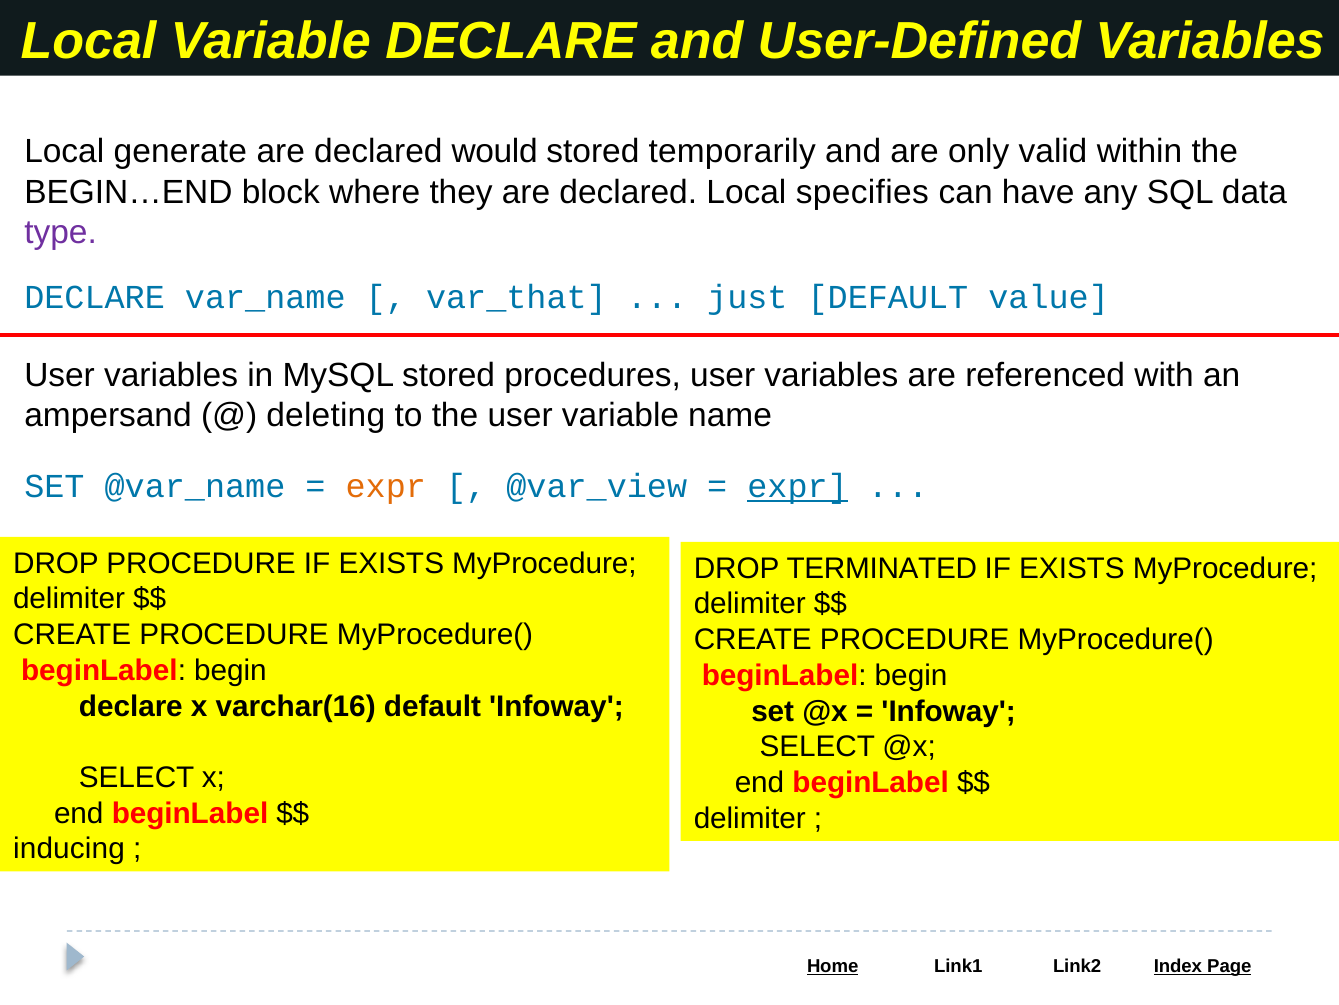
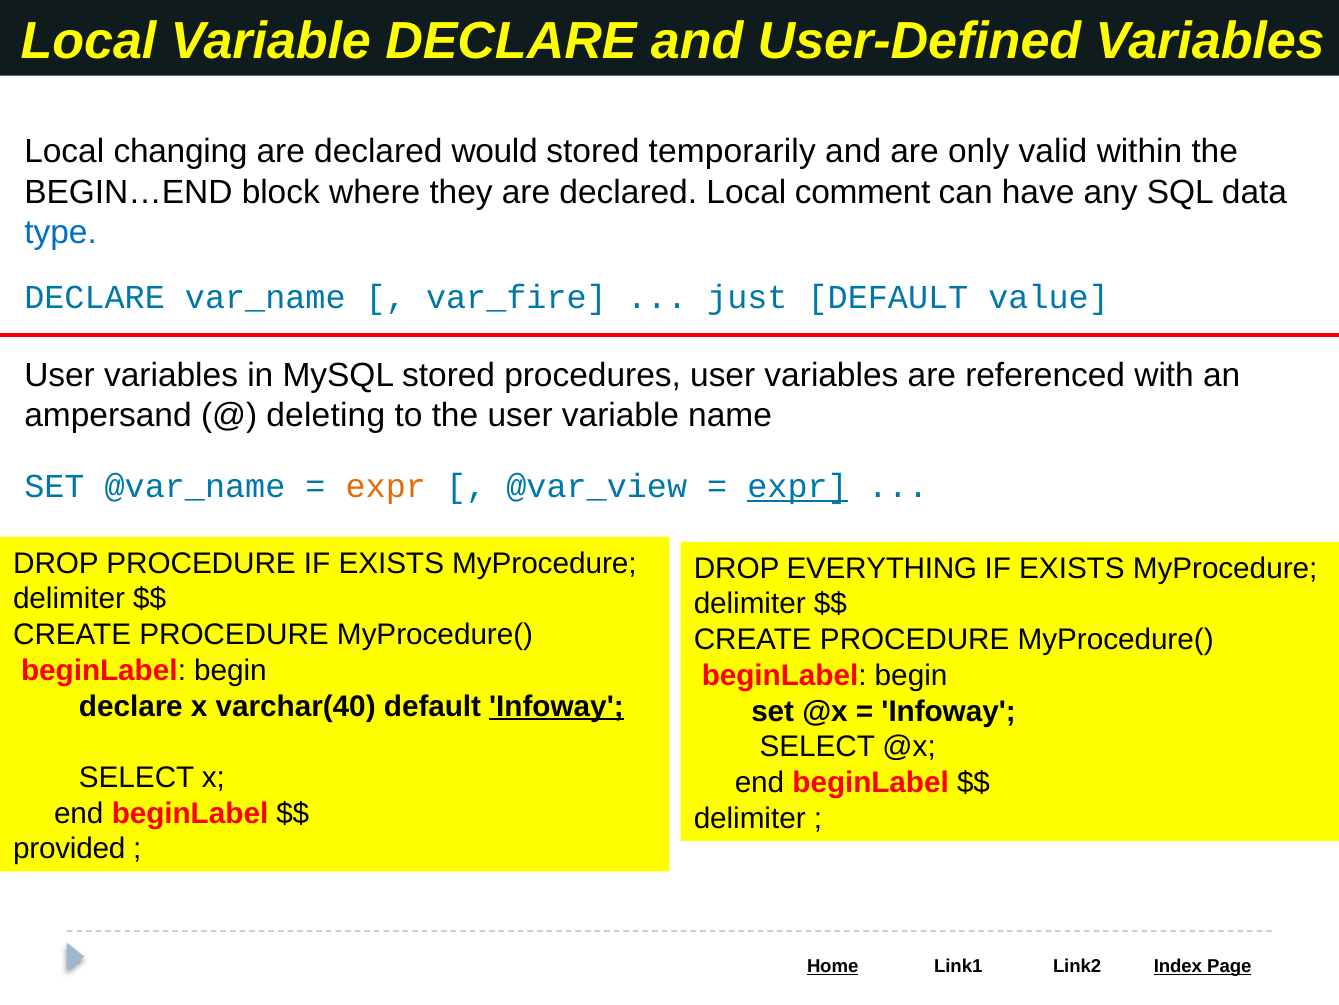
generate: generate -> changing (181, 152)
specifies: specifies -> comment (863, 192)
type colour: purple -> blue (61, 232)
var_that: var_that -> var_fire (516, 297)
TERMINATED: TERMINATED -> EVERYTHING (882, 568)
varchar(16: varchar(16 -> varchar(40 (296, 706)
Infoway underline: none -> present (556, 706)
inducing: inducing -> provided (69, 848)
